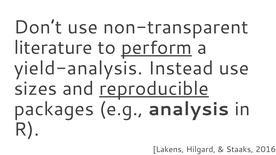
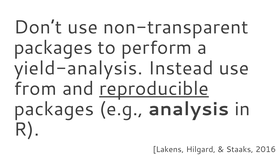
literature: literature -> packages (53, 48)
perform underline: present -> none (156, 48)
sizes: sizes -> from (35, 89)
